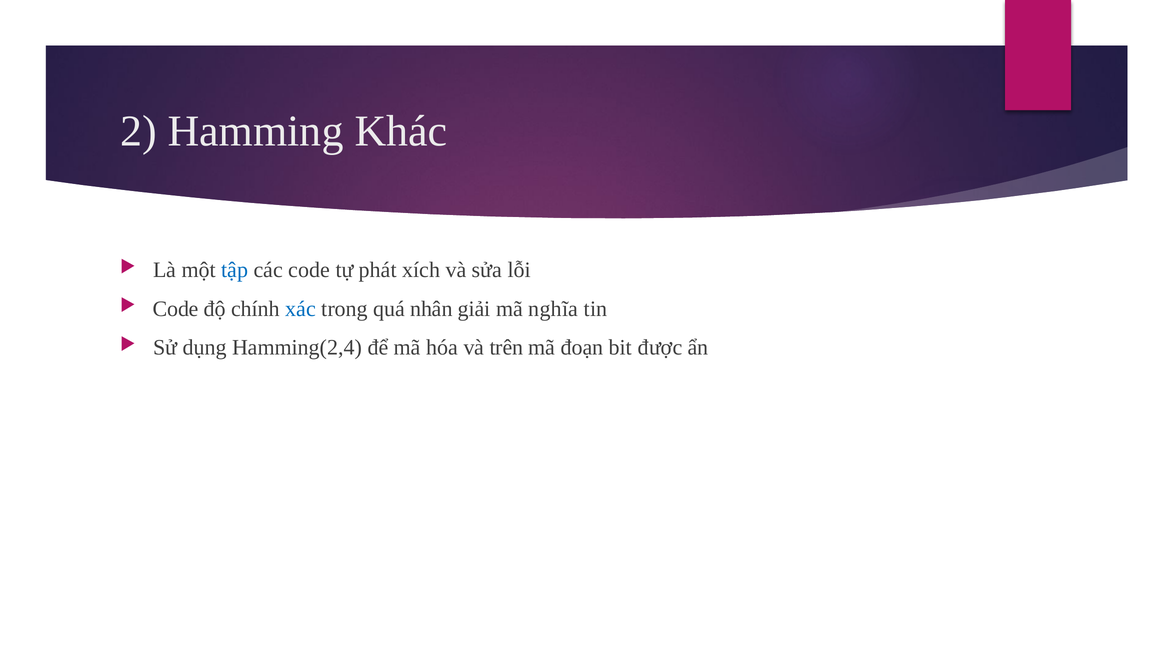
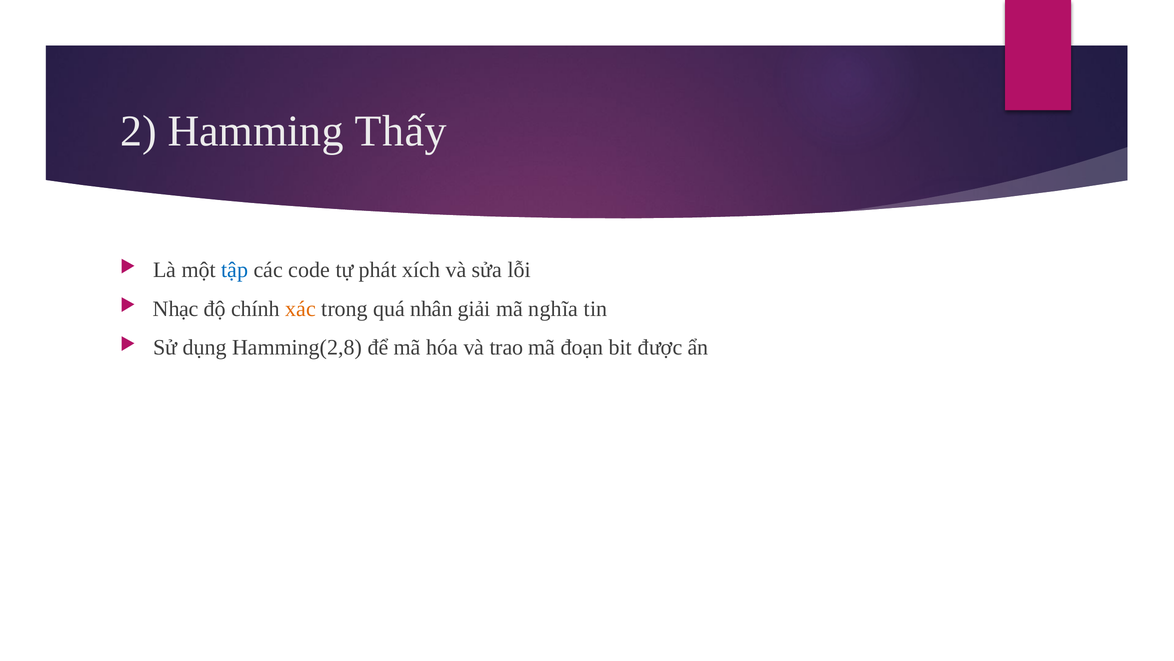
Khác: Khác -> Thấy (401, 131)
Code: Code -> Nhạc (176, 308)
xác colour: blue -> orange (301, 308)
Hamming(2,4: Hamming(2,4 -> Hamming(2,8 (297, 347)
trên: trên -> trao (506, 347)
